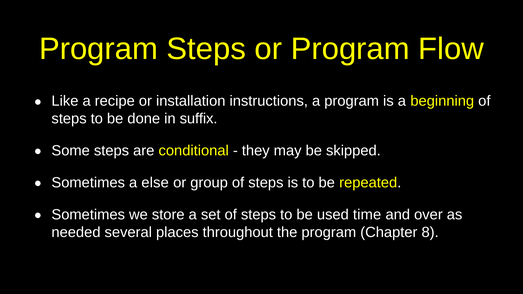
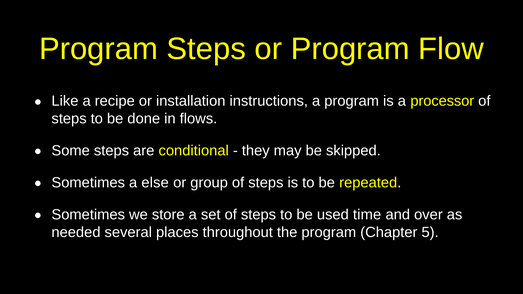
beginning: beginning -> processor (442, 101)
suffix: suffix -> flows (198, 119)
8: 8 -> 5 (430, 232)
